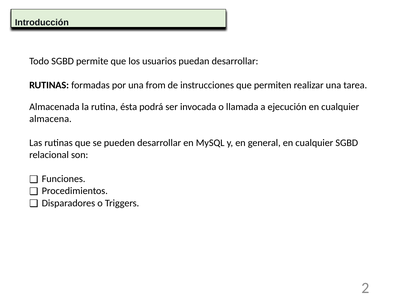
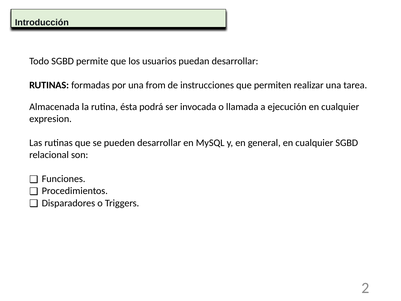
almacena: almacena -> expresion (51, 119)
